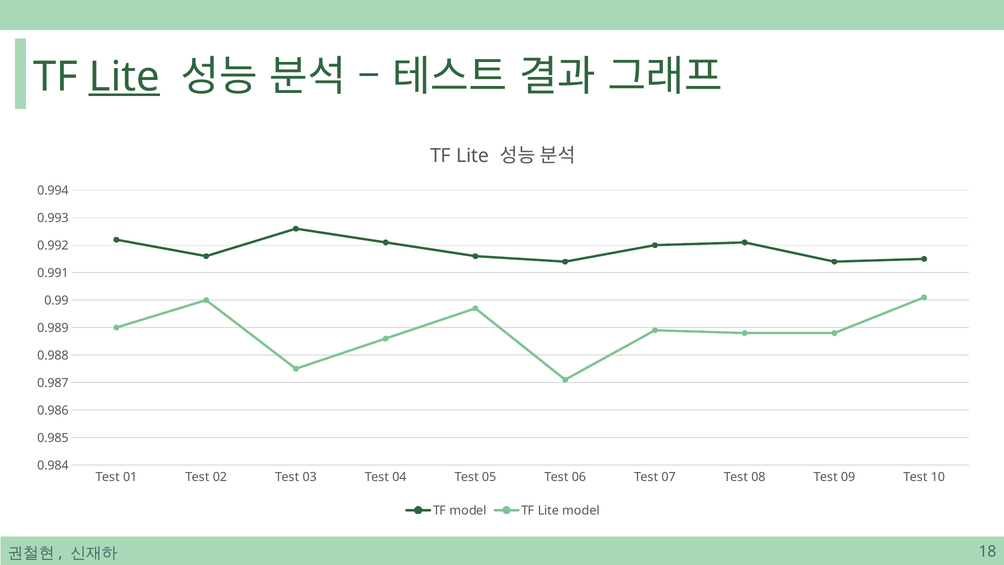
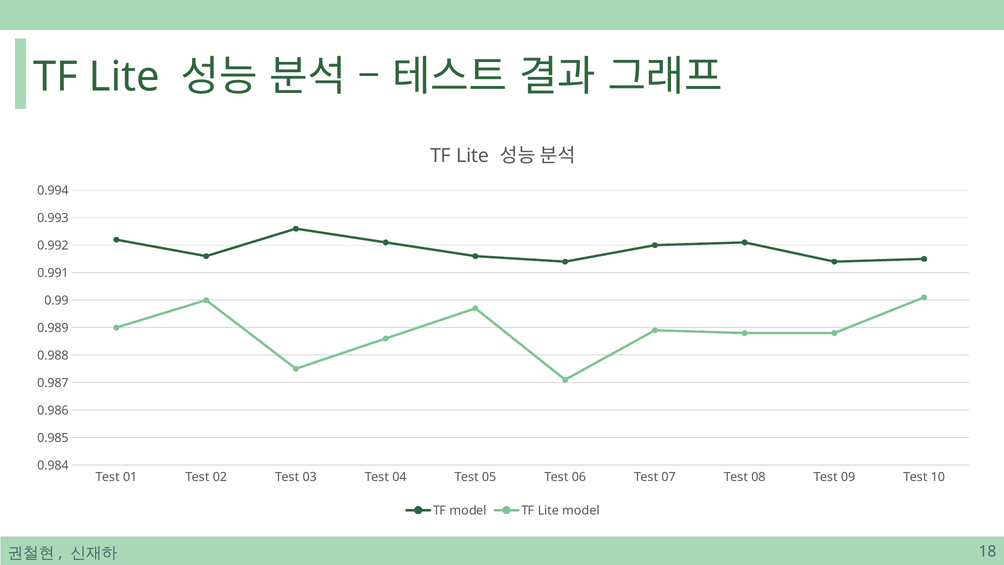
Lite underline: present -> none (124, 77)
